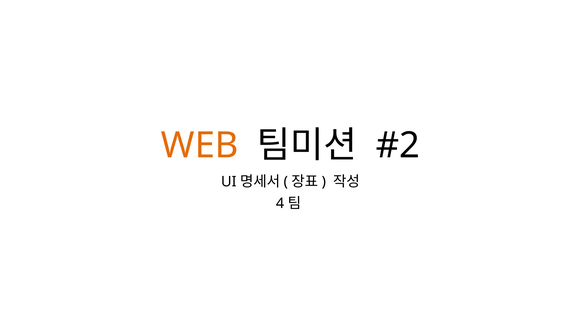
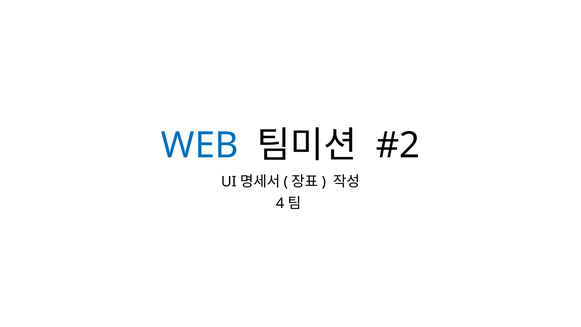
WEB colour: orange -> blue (200, 145)
